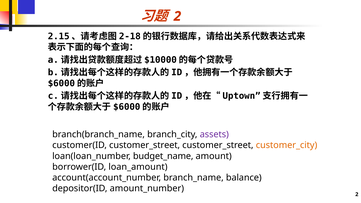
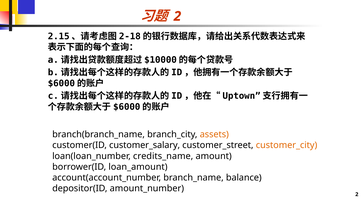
assets colour: purple -> orange (214, 134)
customer(ID customer_street: customer_street -> customer_salary (145, 145)
budget_name: budget_name -> credits_name (163, 156)
